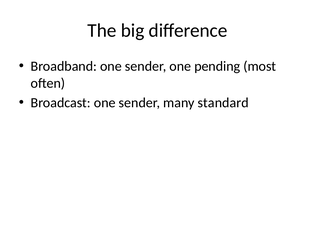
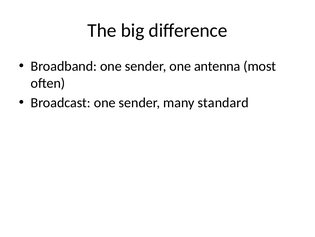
pending: pending -> antenna (217, 66)
